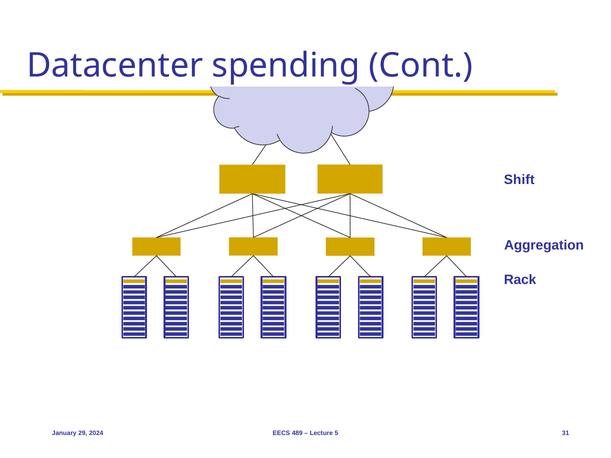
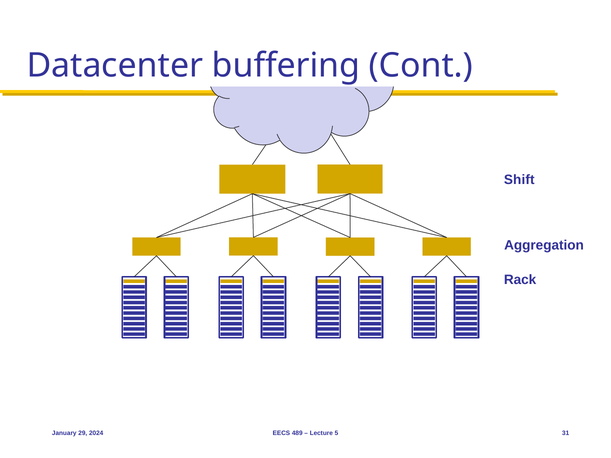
spending: spending -> buffering (286, 65)
